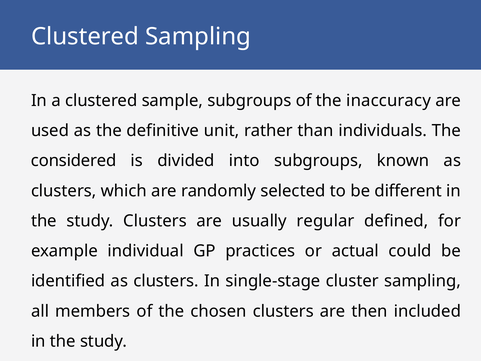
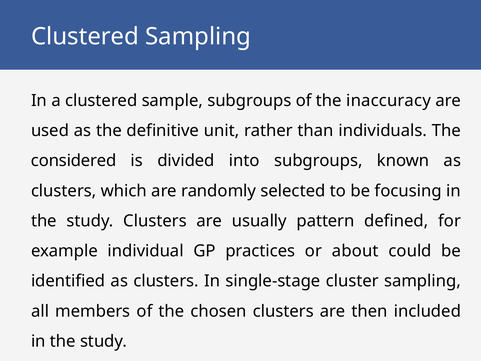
different: different -> focusing (408, 191)
regular: regular -> pattern (326, 221)
actual: actual -> about (355, 251)
